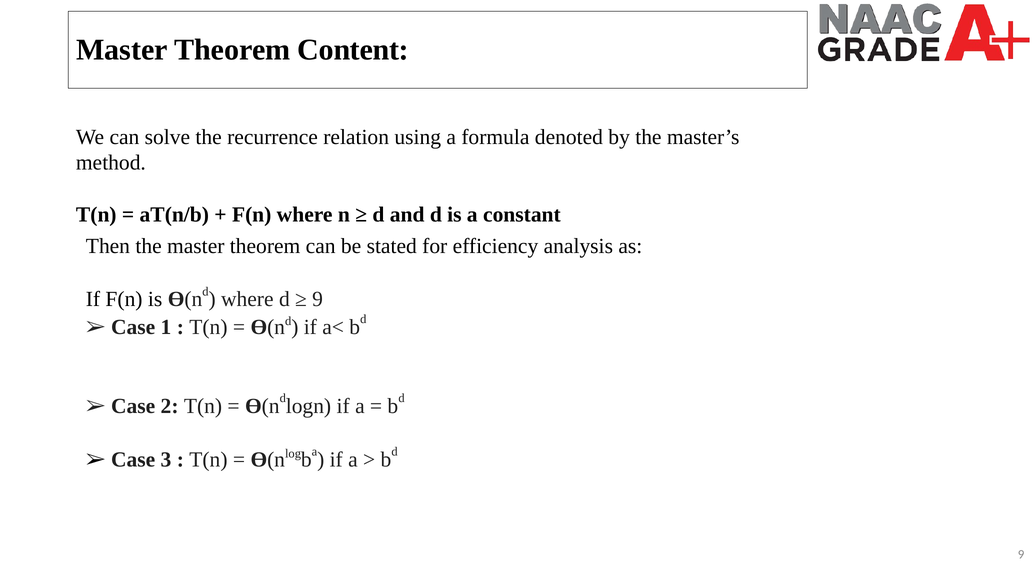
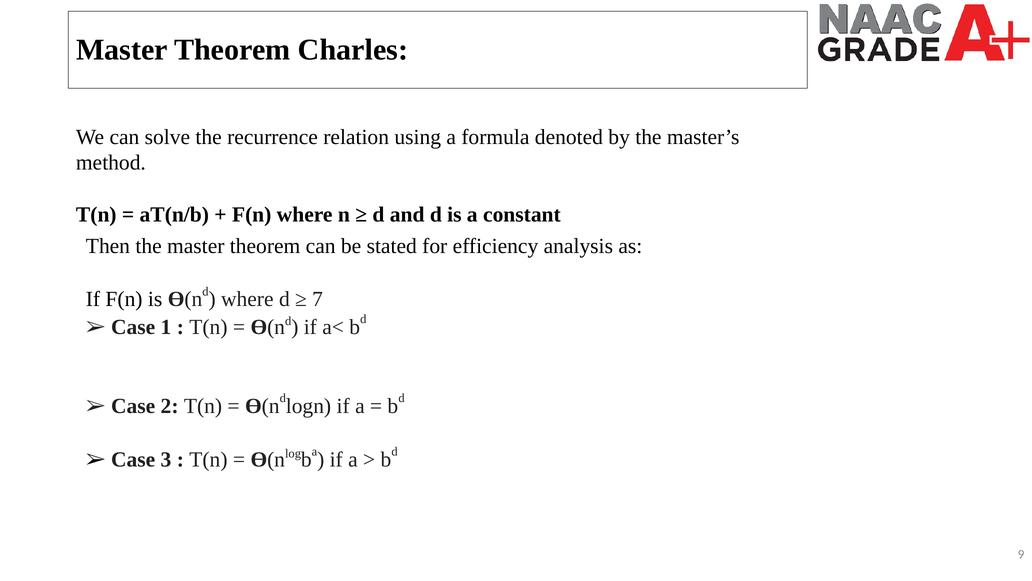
Content: Content -> Charles (353, 50)
9: 9 -> 7 (318, 299)
